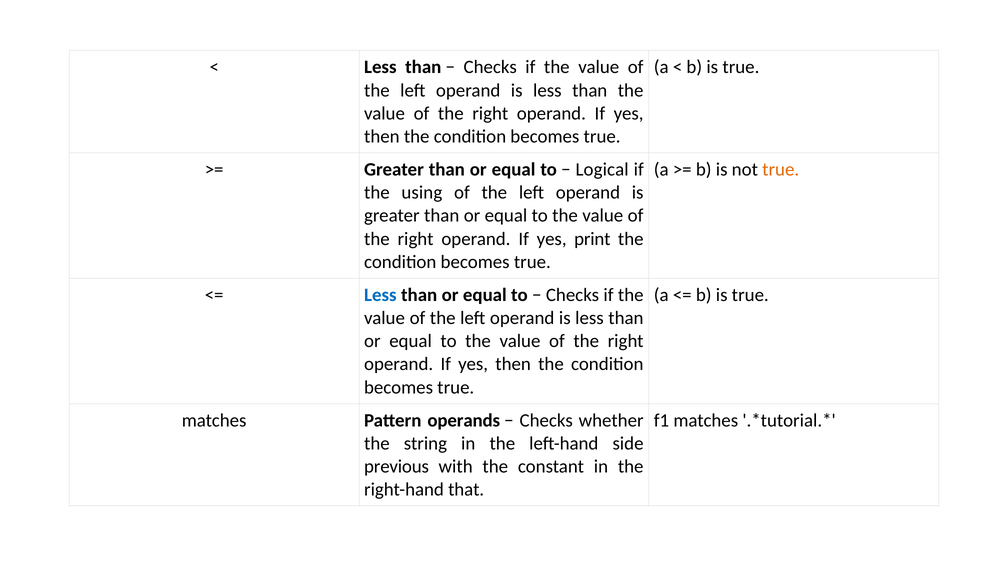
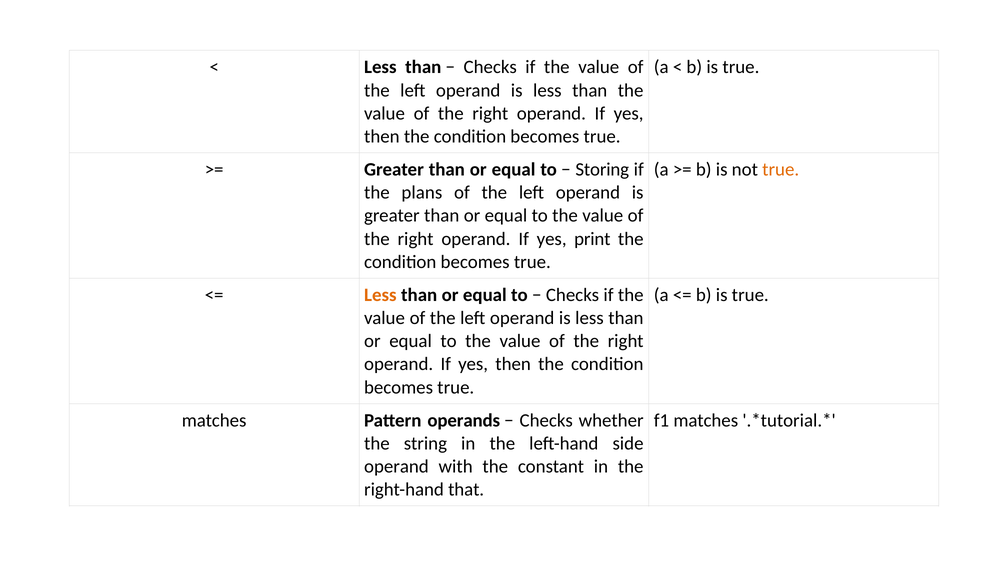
Logical: Logical -> Storing (602, 170)
using: using -> plans (422, 193)
Less colour: blue -> orange (380, 295)
previous: previous -> operand (396, 467)
